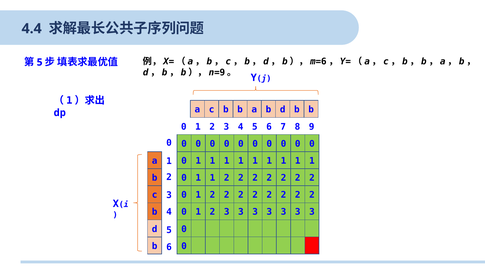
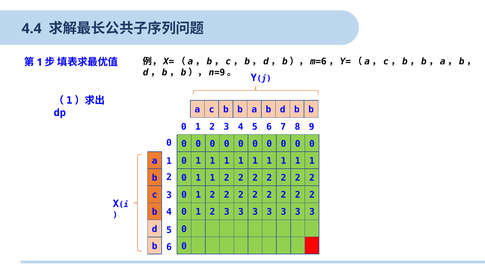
5: 5 -> 1 (40, 62)
